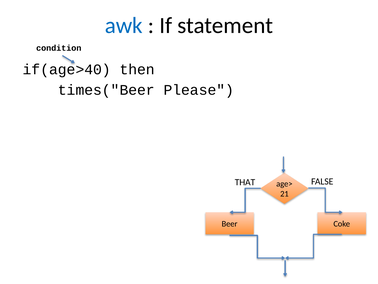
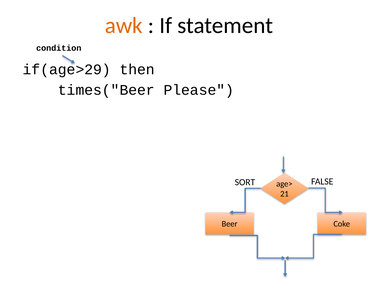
awk colour: blue -> orange (124, 25)
if(age>40: if(age>40 -> if(age>29 (67, 69)
THAT: THAT -> SORT (245, 182)
